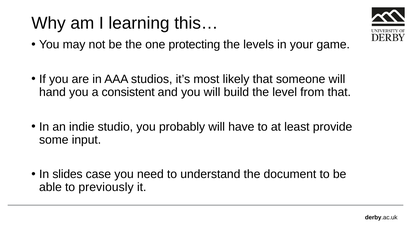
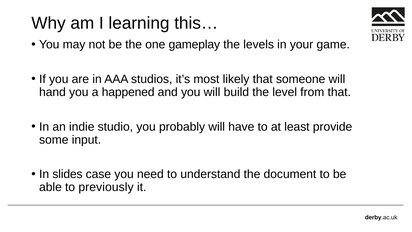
protecting: protecting -> gameplay (194, 44)
consistent: consistent -> happened (128, 92)
